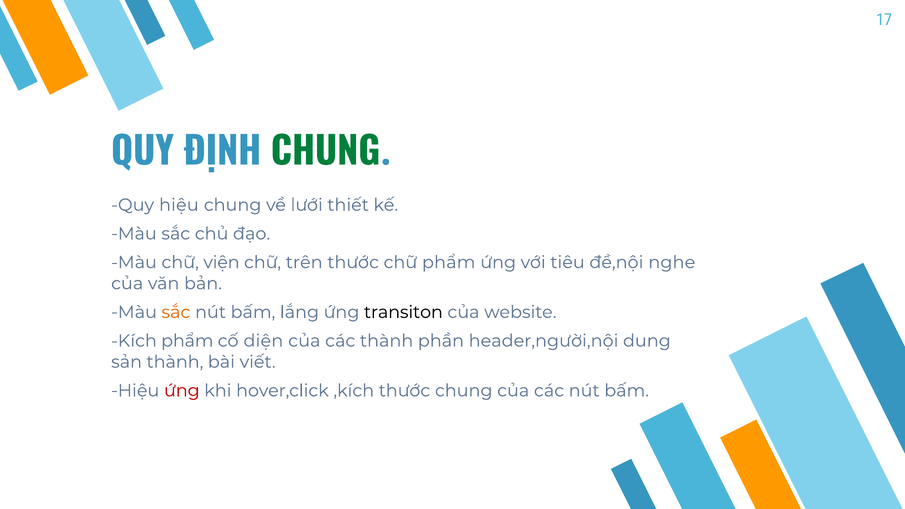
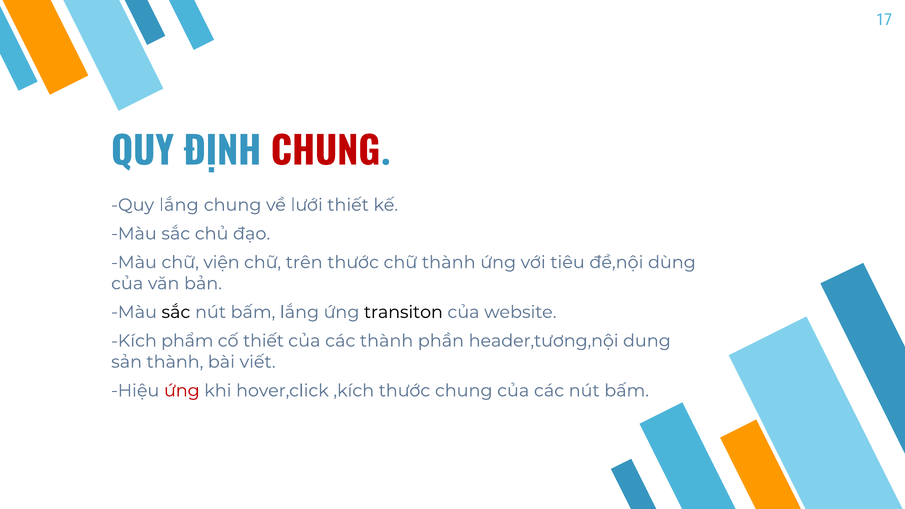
CHUNG colour: green -> red (326, 152)
Quy hiệu: hiệu -> lắng (179, 205)
chữ phẩm: phẩm -> thành (449, 262)
nghe: nghe -> dùng (672, 262)
sắc colour: orange -> black (176, 312)
cố diện: diện -> thiết (264, 341)
header,người,nội: header,người,nội -> header,tương,nội (544, 341)
